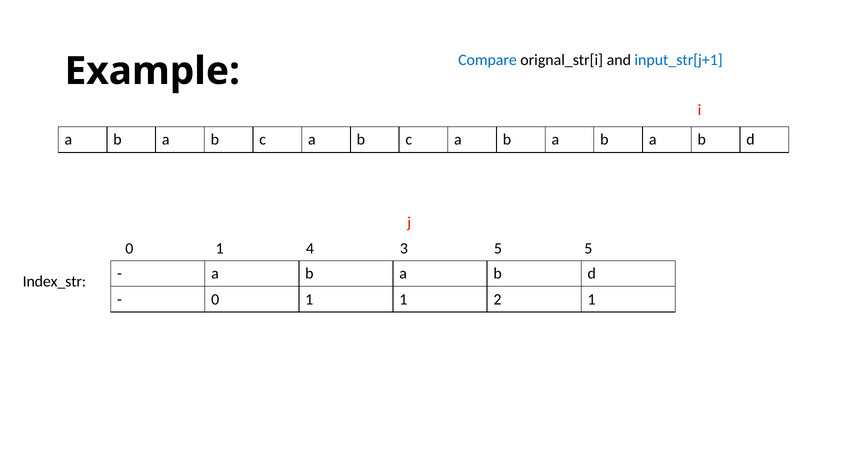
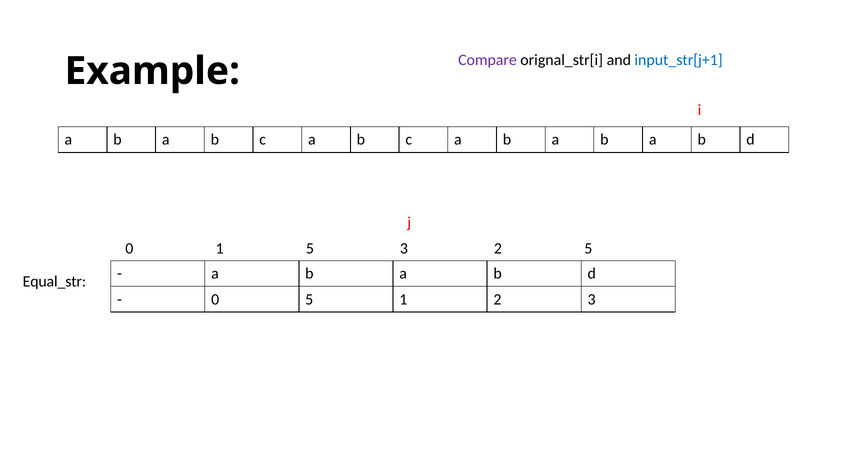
Compare colour: blue -> purple (488, 60)
1 4: 4 -> 5 (310, 249)
3 5: 5 -> 2 (498, 249)
Index_str: Index_str -> Equal_str (54, 282)
1: 1 -> 5 (309, 300)
2 1: 1 -> 3 (592, 300)
